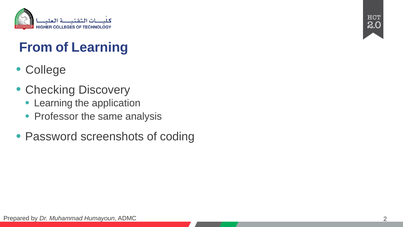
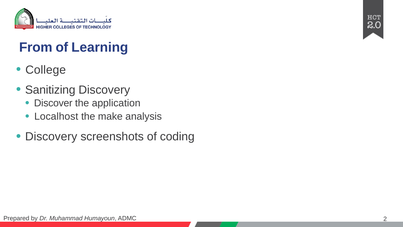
Checking: Checking -> Sanitizing (50, 90)
Learning: Learning -> Discover (53, 103)
Professor: Professor -> Localhost (56, 116)
same: same -> make (110, 116)
Password: Password -> Discovery (51, 137)
